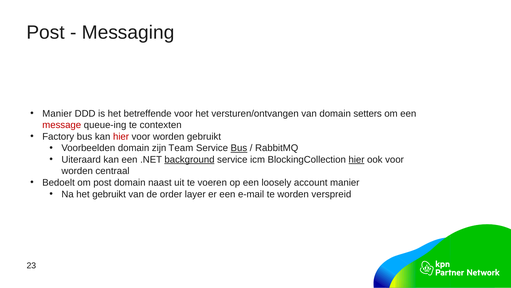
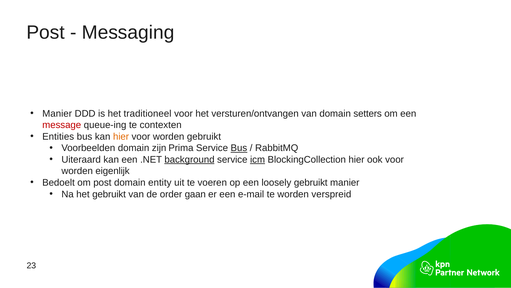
betreffende: betreffende -> traditioneel (148, 113)
Factory: Factory -> Entities (58, 136)
hier colour: red -> orange (121, 136)
Team: Team -> Prima (181, 148)
icm underline: none -> present (258, 159)
hier underline: present -> none (356, 159)
centraal: centraal -> eigenlijk (113, 171)
naast: naast -> entity (160, 182)
loosely account: account -> gebruikt (311, 182)
layer: layer -> gaan (195, 194)
